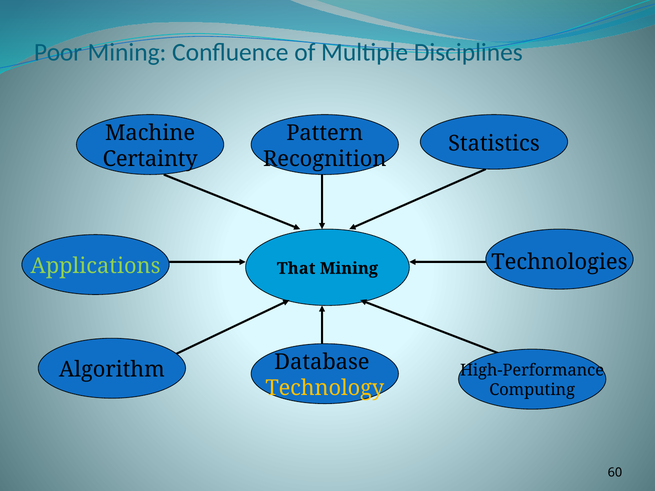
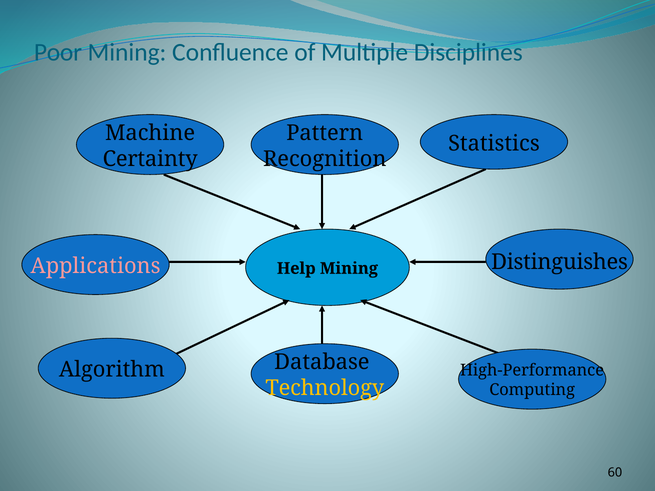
Technologies: Technologies -> Distinguishes (560, 262)
Applications colour: light green -> pink (95, 266)
That: That -> Help (296, 269)
